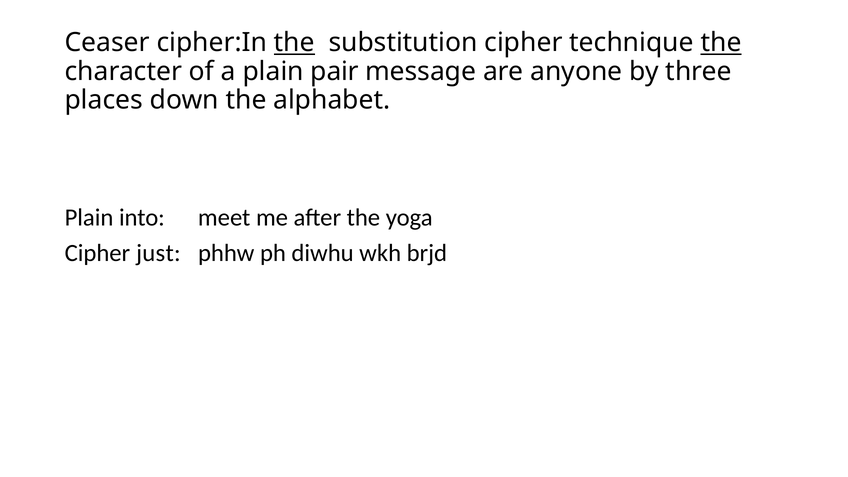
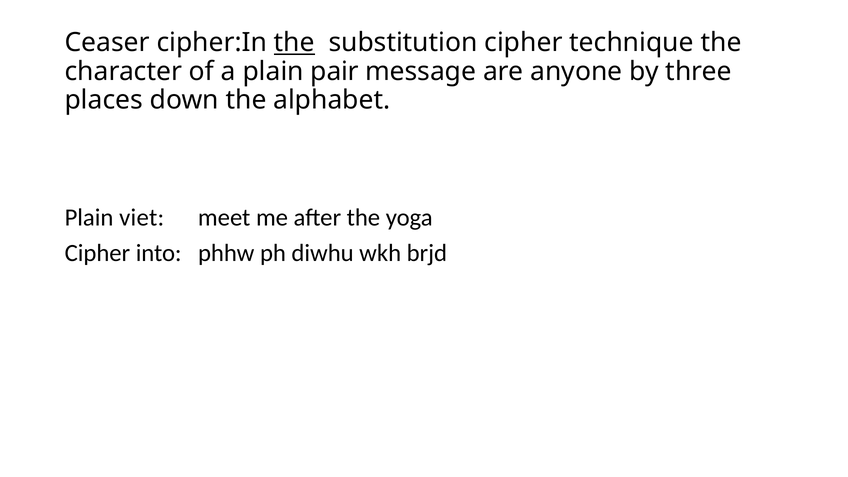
the underline: present -> none (721, 43)
into: into -> viet (142, 217)
just: just -> into (159, 253)
